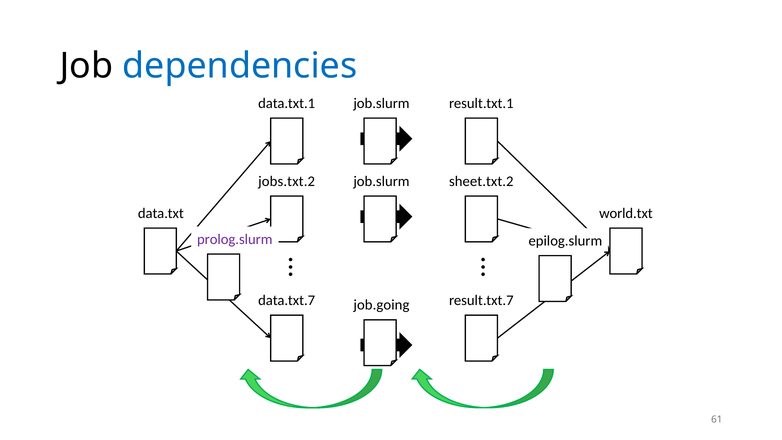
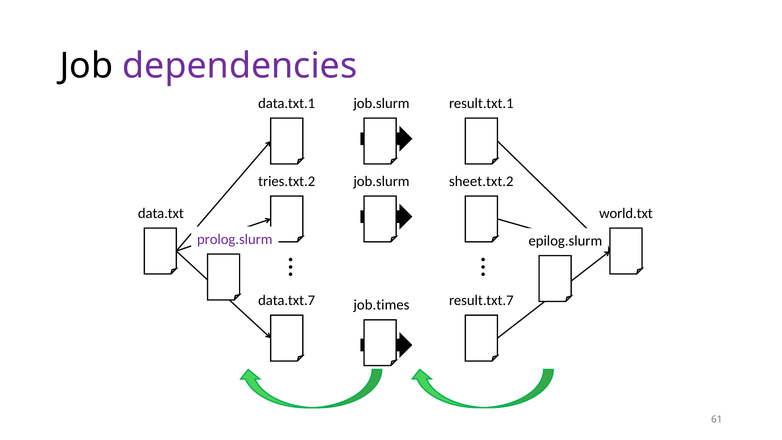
dependencies colour: blue -> purple (240, 66)
jobs.txt.2: jobs.txt.2 -> tries.txt.2 (287, 181)
job.going: job.going -> job.times (381, 305)
